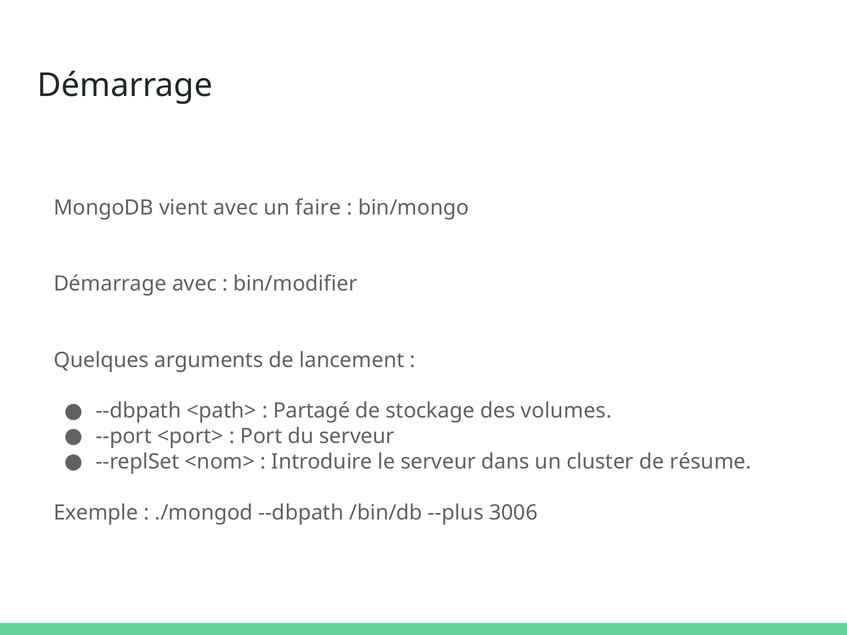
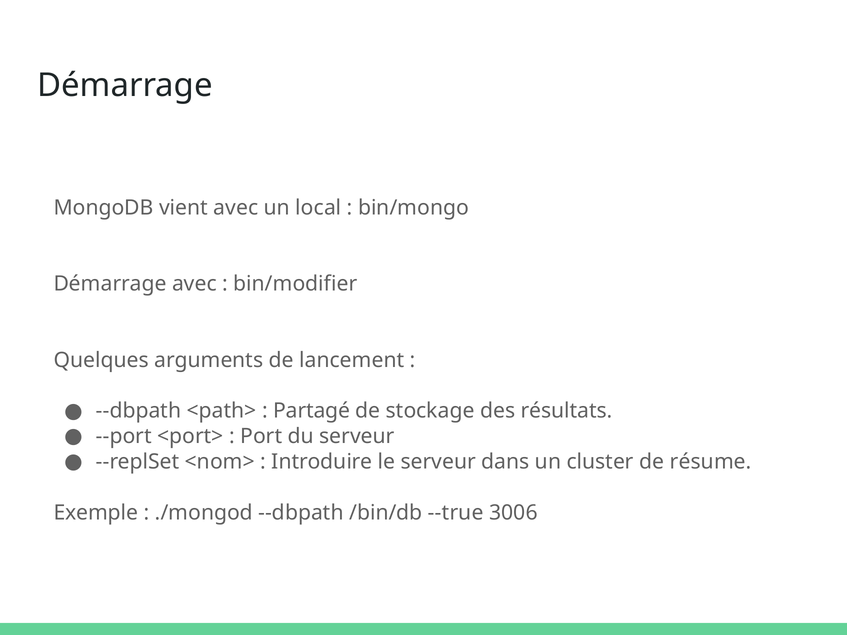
faire: faire -> local (318, 208)
volumes: volumes -> résultats (567, 411)
--plus: --plus -> --true (456, 513)
